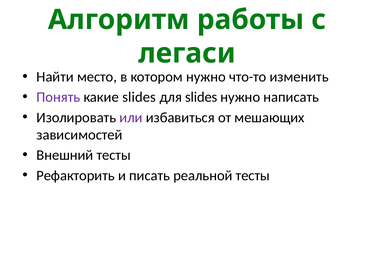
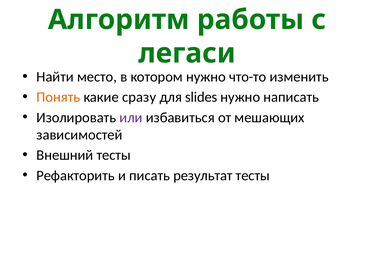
Понять colour: purple -> orange (58, 97)
какие slides: slides -> сразу (139, 97)
реальной: реальной -> результат (203, 176)
